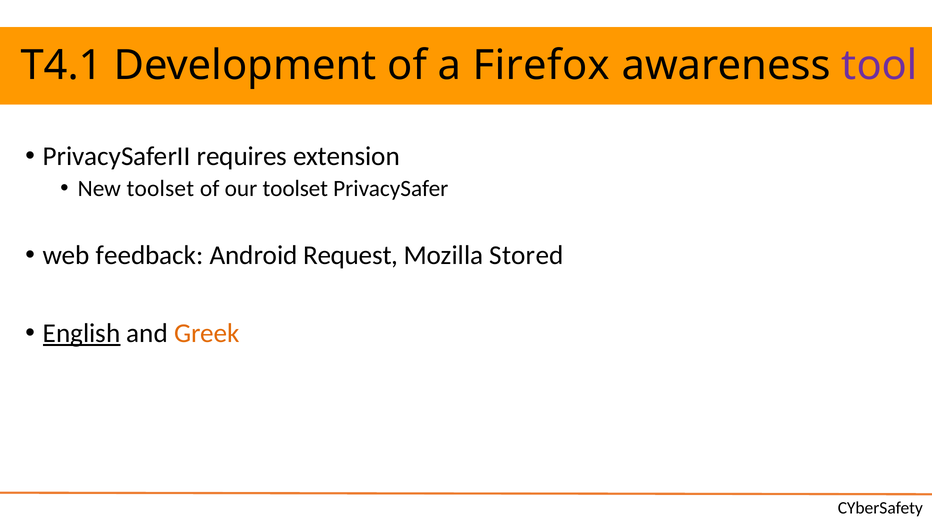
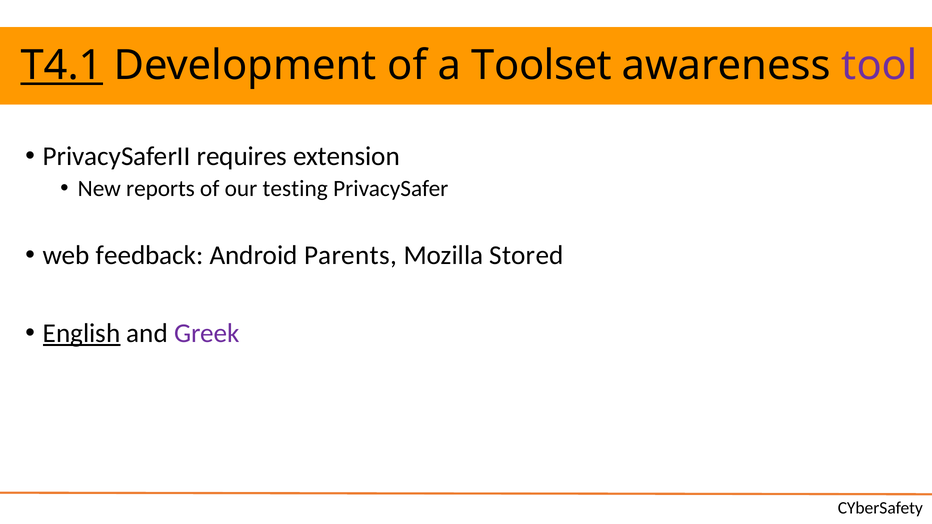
T4.1 underline: none -> present (62, 66)
Firefox: Firefox -> Toolset (542, 66)
New toolset: toolset -> reports (160, 189)
our toolset: toolset -> testing (295, 189)
Request: Request -> Parents (350, 255)
Greek colour: orange -> purple (207, 333)
